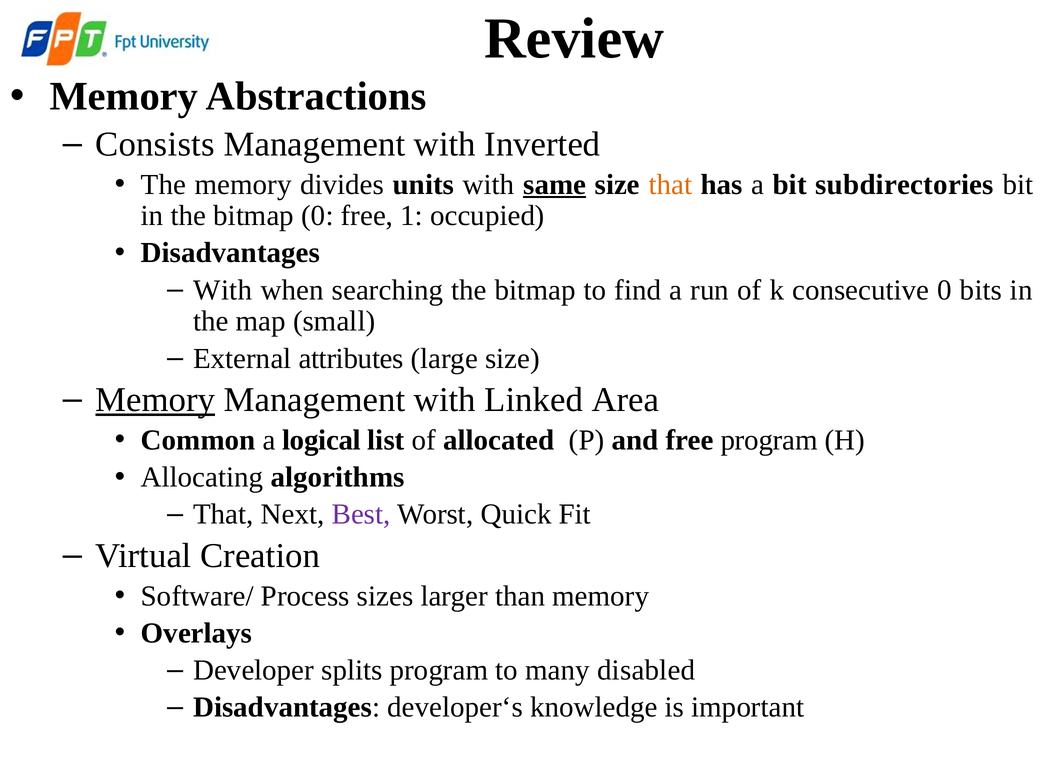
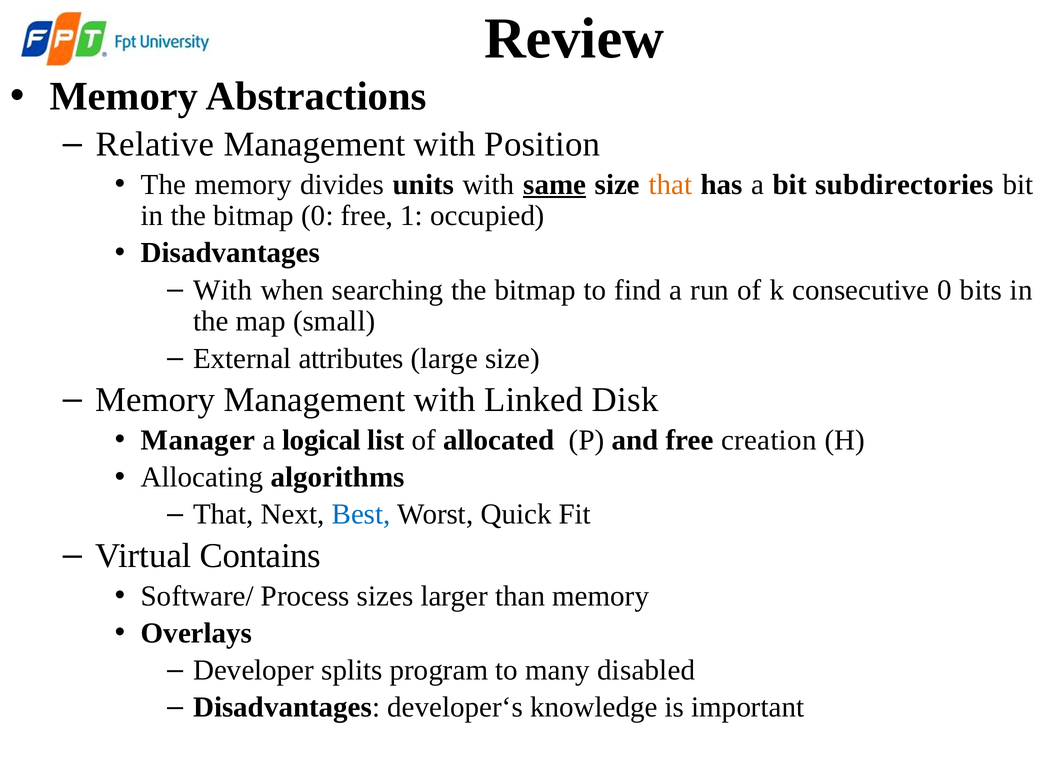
Consists: Consists -> Relative (155, 144)
Inverted: Inverted -> Position (542, 144)
Memory underline: present -> none (155, 400)
Area: Area -> Disk (625, 400)
Common: Common -> Manager (198, 440)
free program: program -> creation (769, 440)
Best colour: purple -> blue (361, 514)
Creation: Creation -> Contains (260, 556)
